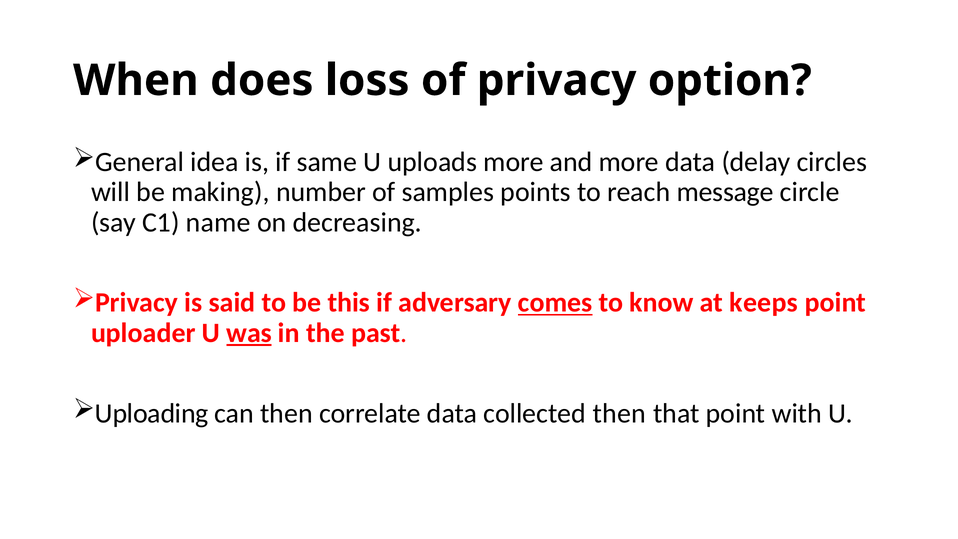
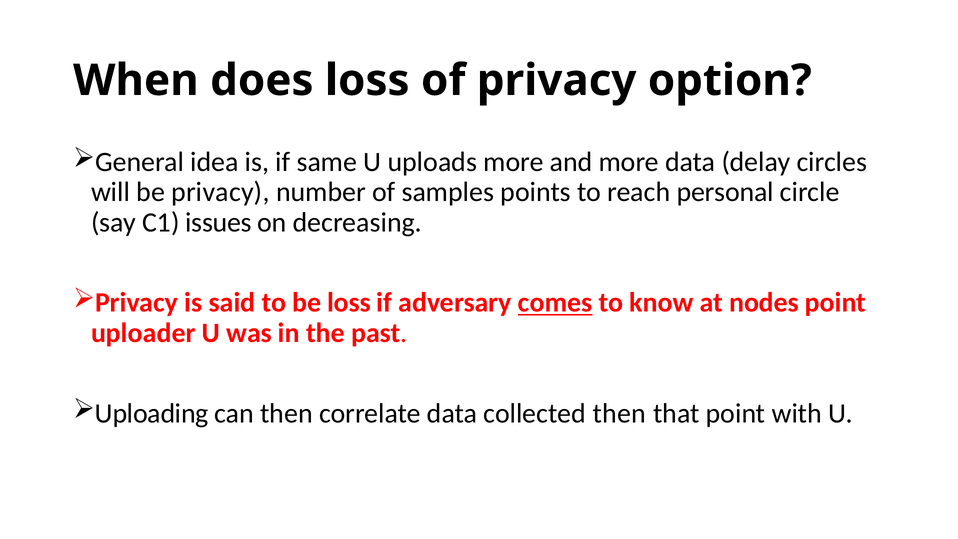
be making: making -> privacy (220, 192)
message: message -> personal (725, 192)
name: name -> issues (218, 222)
be this: this -> loss (349, 303)
keeps: keeps -> nodes (764, 303)
was underline: present -> none (249, 333)
